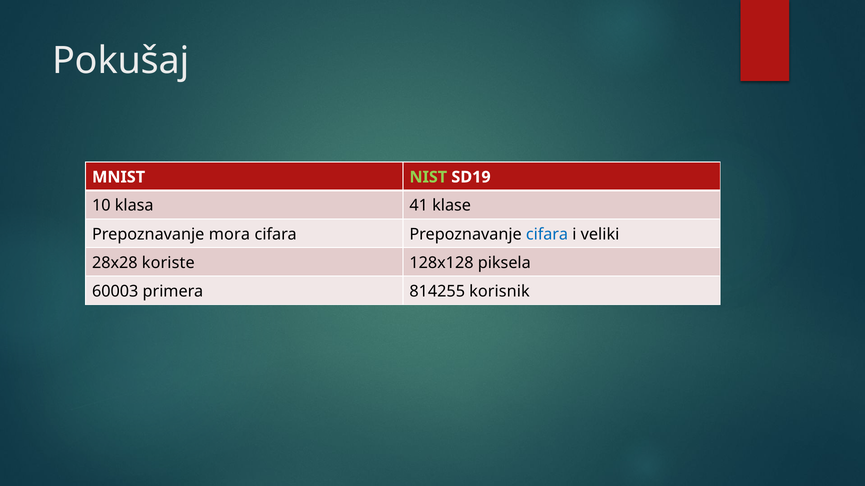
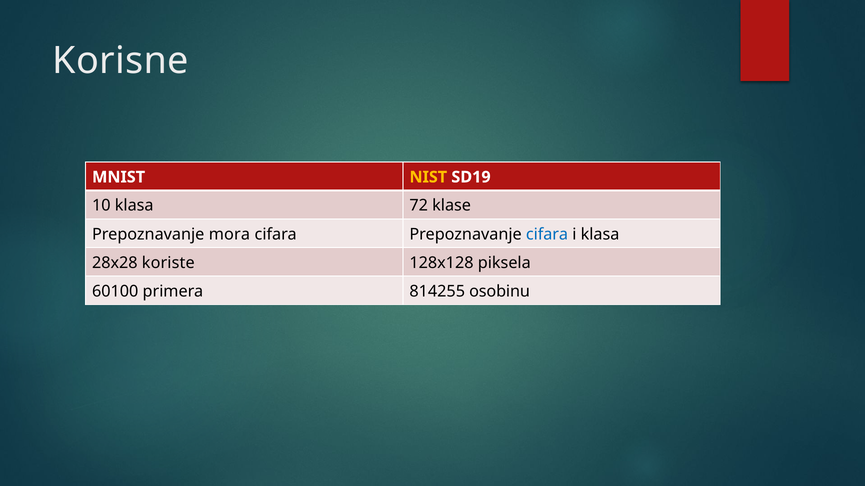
Pokušaj: Pokušaj -> Korisne (121, 61)
NIST colour: light green -> yellow (428, 177)
41: 41 -> 72 (419, 206)
i veliki: veliki -> klasa (600, 234)
60003: 60003 -> 60100 (115, 292)
korisnik: korisnik -> osobinu (500, 292)
